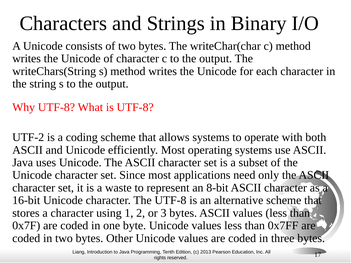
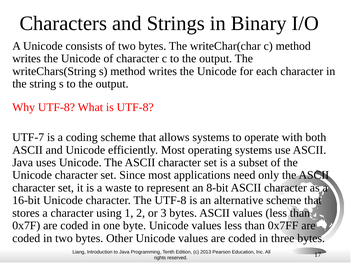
UTF-2: UTF-2 -> UTF-7 (28, 137)
